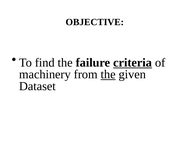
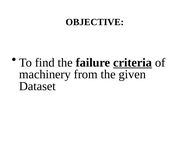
the underline: present -> none (108, 74)
